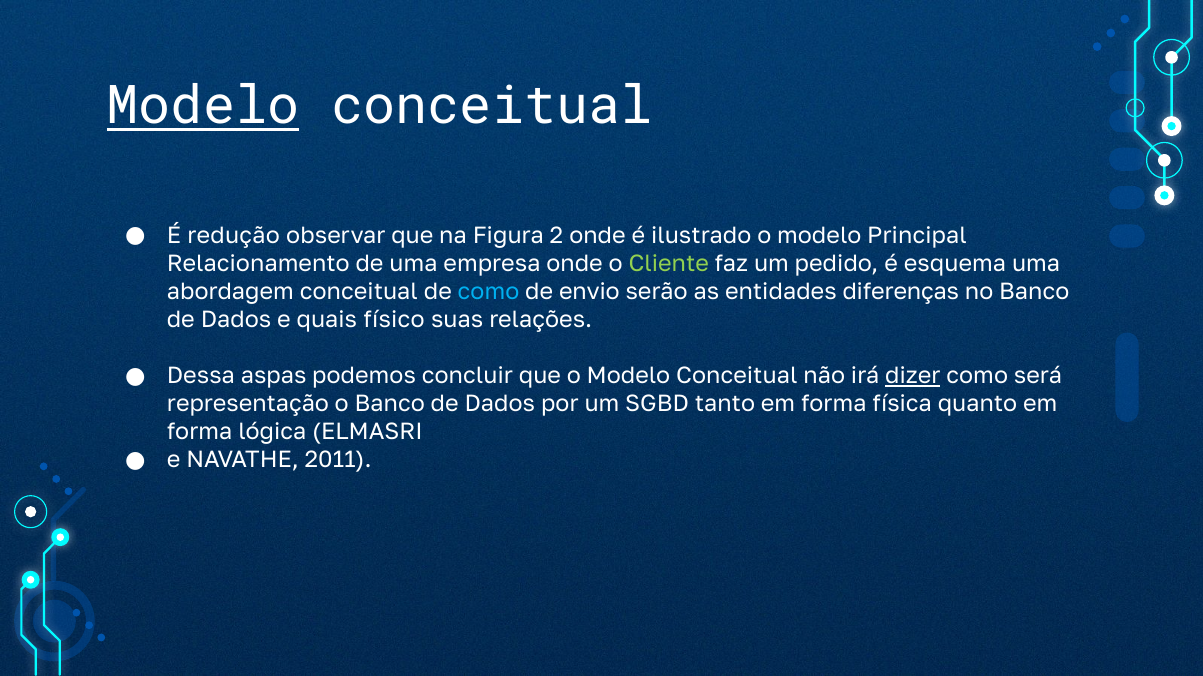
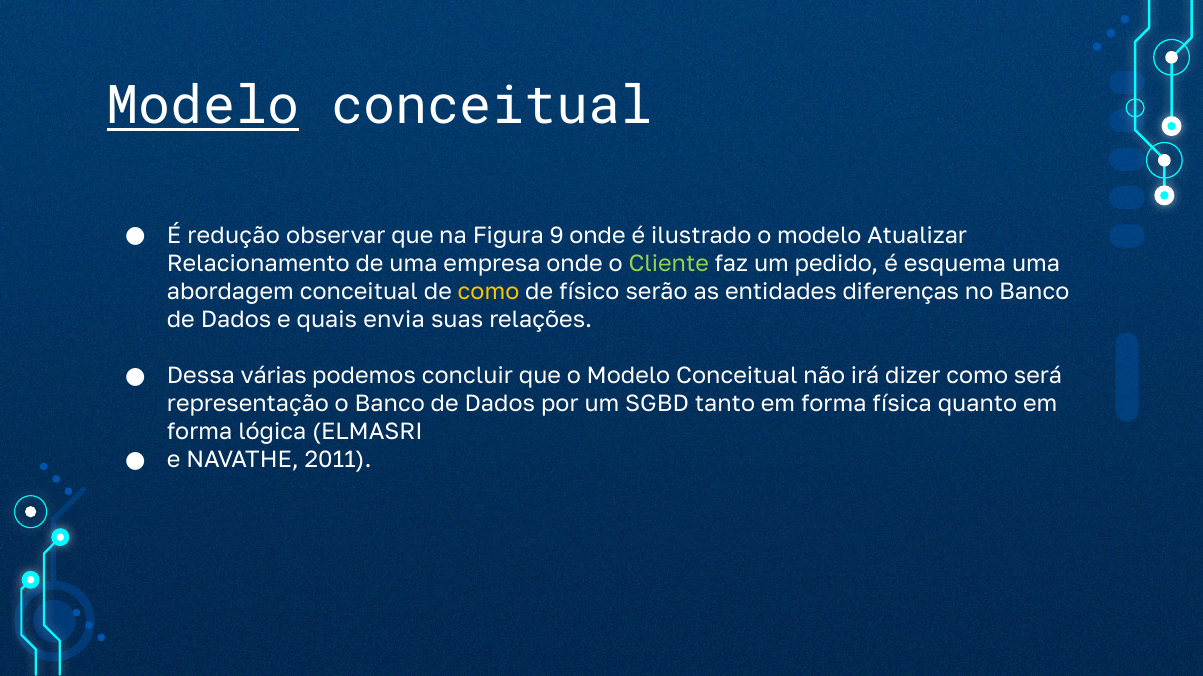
2: 2 -> 9 (557, 236)
Principal: Principal -> Atualizar (917, 236)
como colour: light blue -> yellow (489, 292)
envio: envio -> físico (589, 292)
físico: físico -> envia (394, 320)
aspas: aspas -> várias (274, 376)
dizer underline: present -> none (913, 376)
